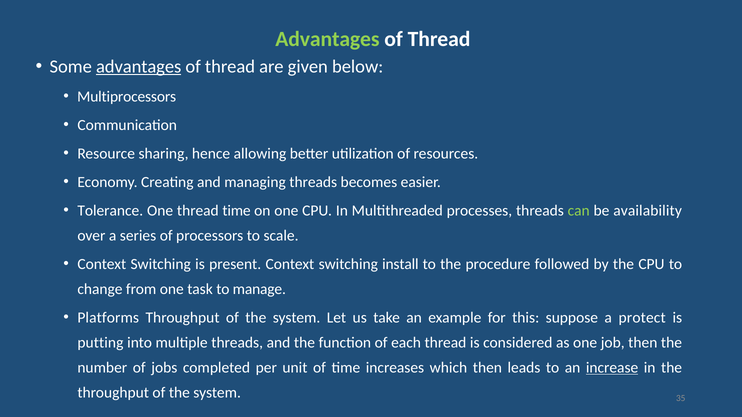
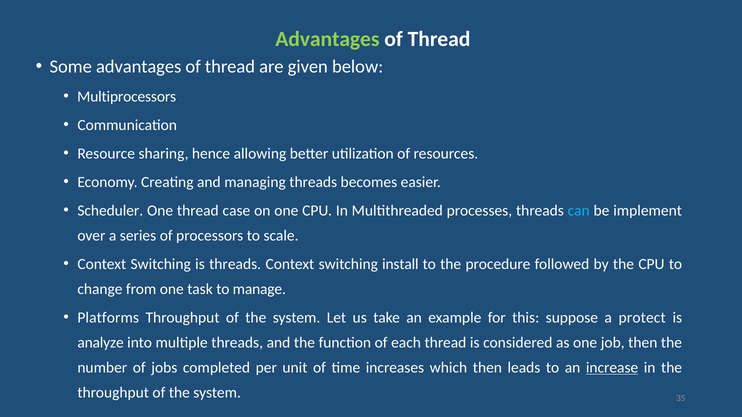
advantages underline: present -> none (139, 67)
Tolerance: Tolerance -> Scheduler (110, 211)
thread time: time -> case (236, 211)
can colour: light green -> light blue (579, 211)
availability: availability -> implement (648, 211)
is present: present -> threads (235, 264)
putting: putting -> analyze (101, 343)
